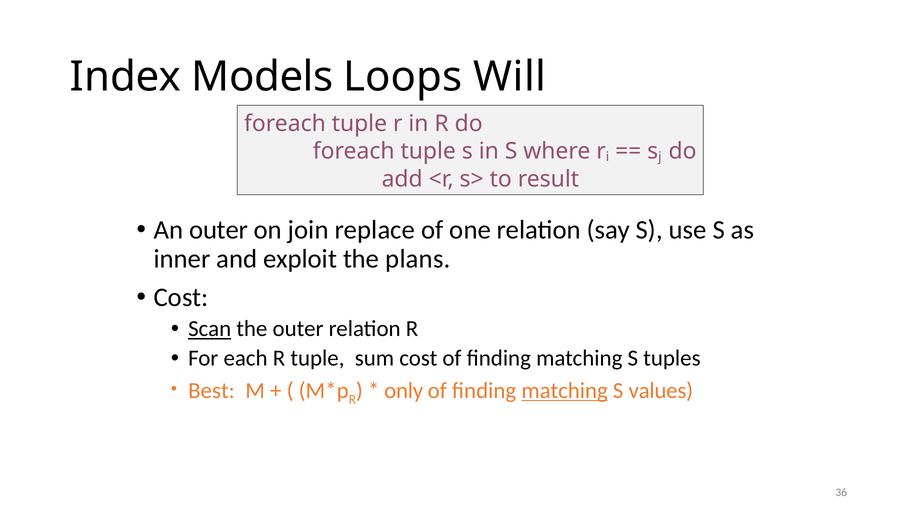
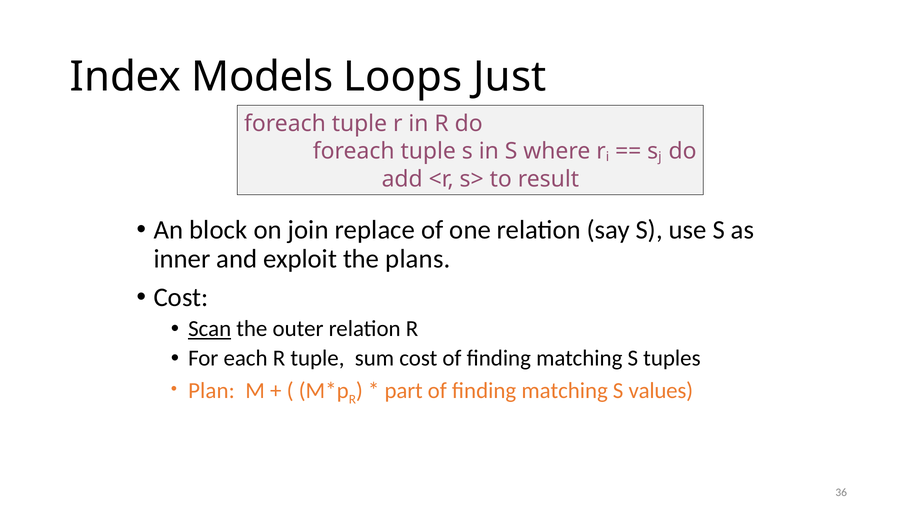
Will: Will -> Just (510, 77)
An outer: outer -> block (218, 230)
Best: Best -> Plan (211, 390)
only: only -> part (404, 390)
matching underline: present -> none (565, 390)
